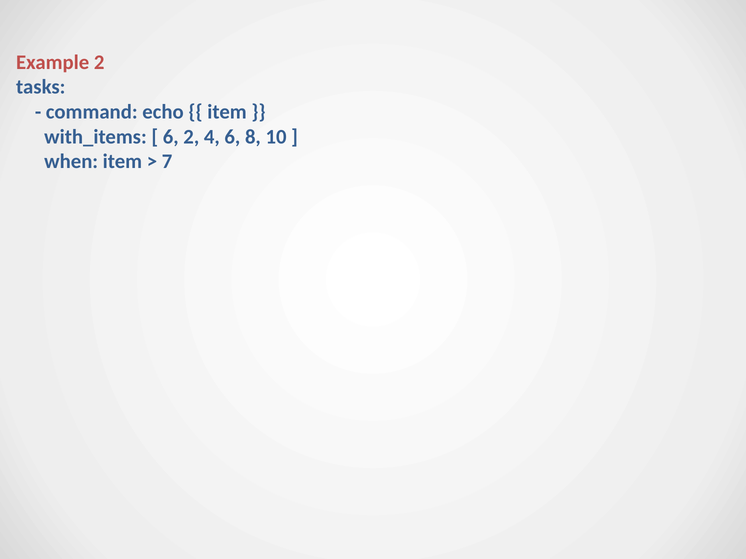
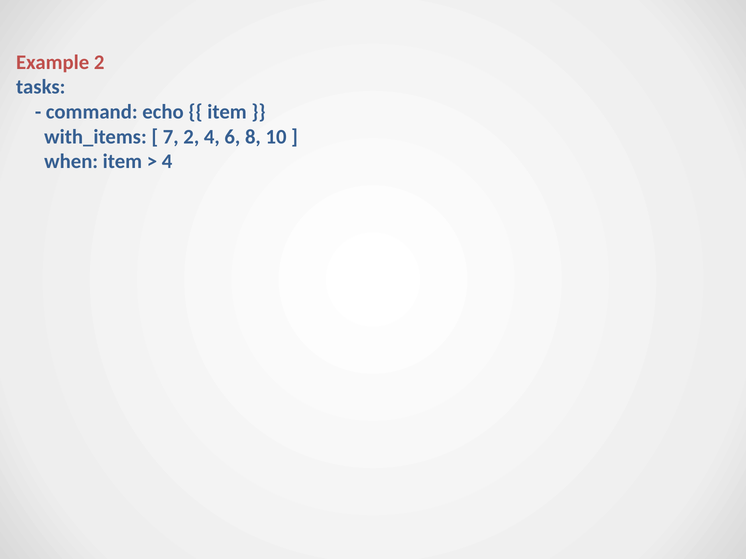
6: 6 -> 7 (171, 137)
7: 7 -> 4 (167, 162)
